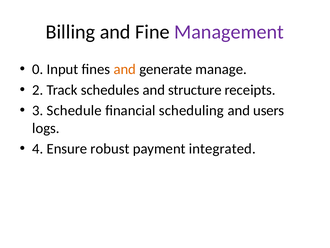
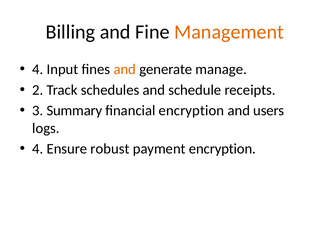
Management colour: purple -> orange (229, 32)
0: 0 -> 4 (38, 69)
structure: structure -> schedule (195, 90)
Schedule: Schedule -> Summary (74, 110)
financial scheduling: scheduling -> encryption (191, 110)
payment integrated: integrated -> encryption (222, 148)
